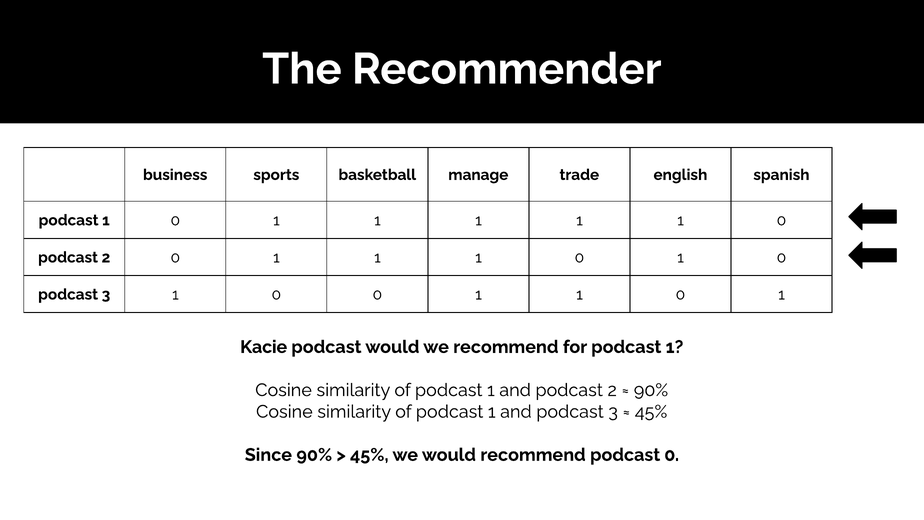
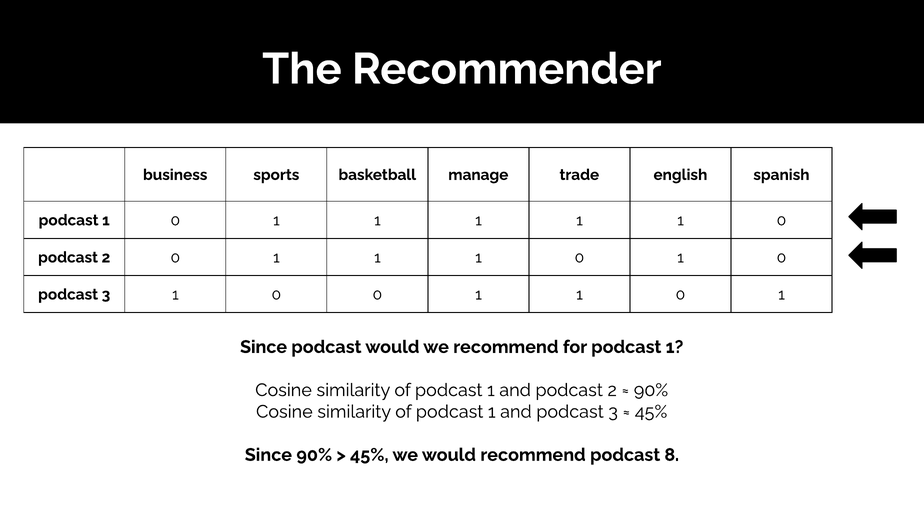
Kacie: Kacie -> Since (264, 347)
podcast 0: 0 -> 8 (672, 455)
